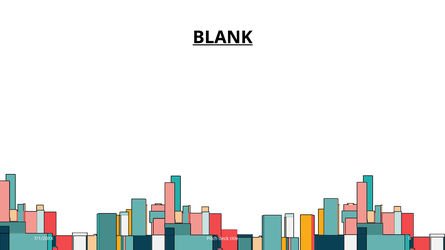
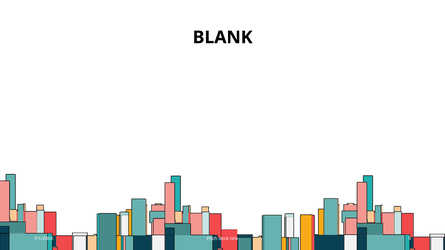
BLANK underline: present -> none (223, 37)
